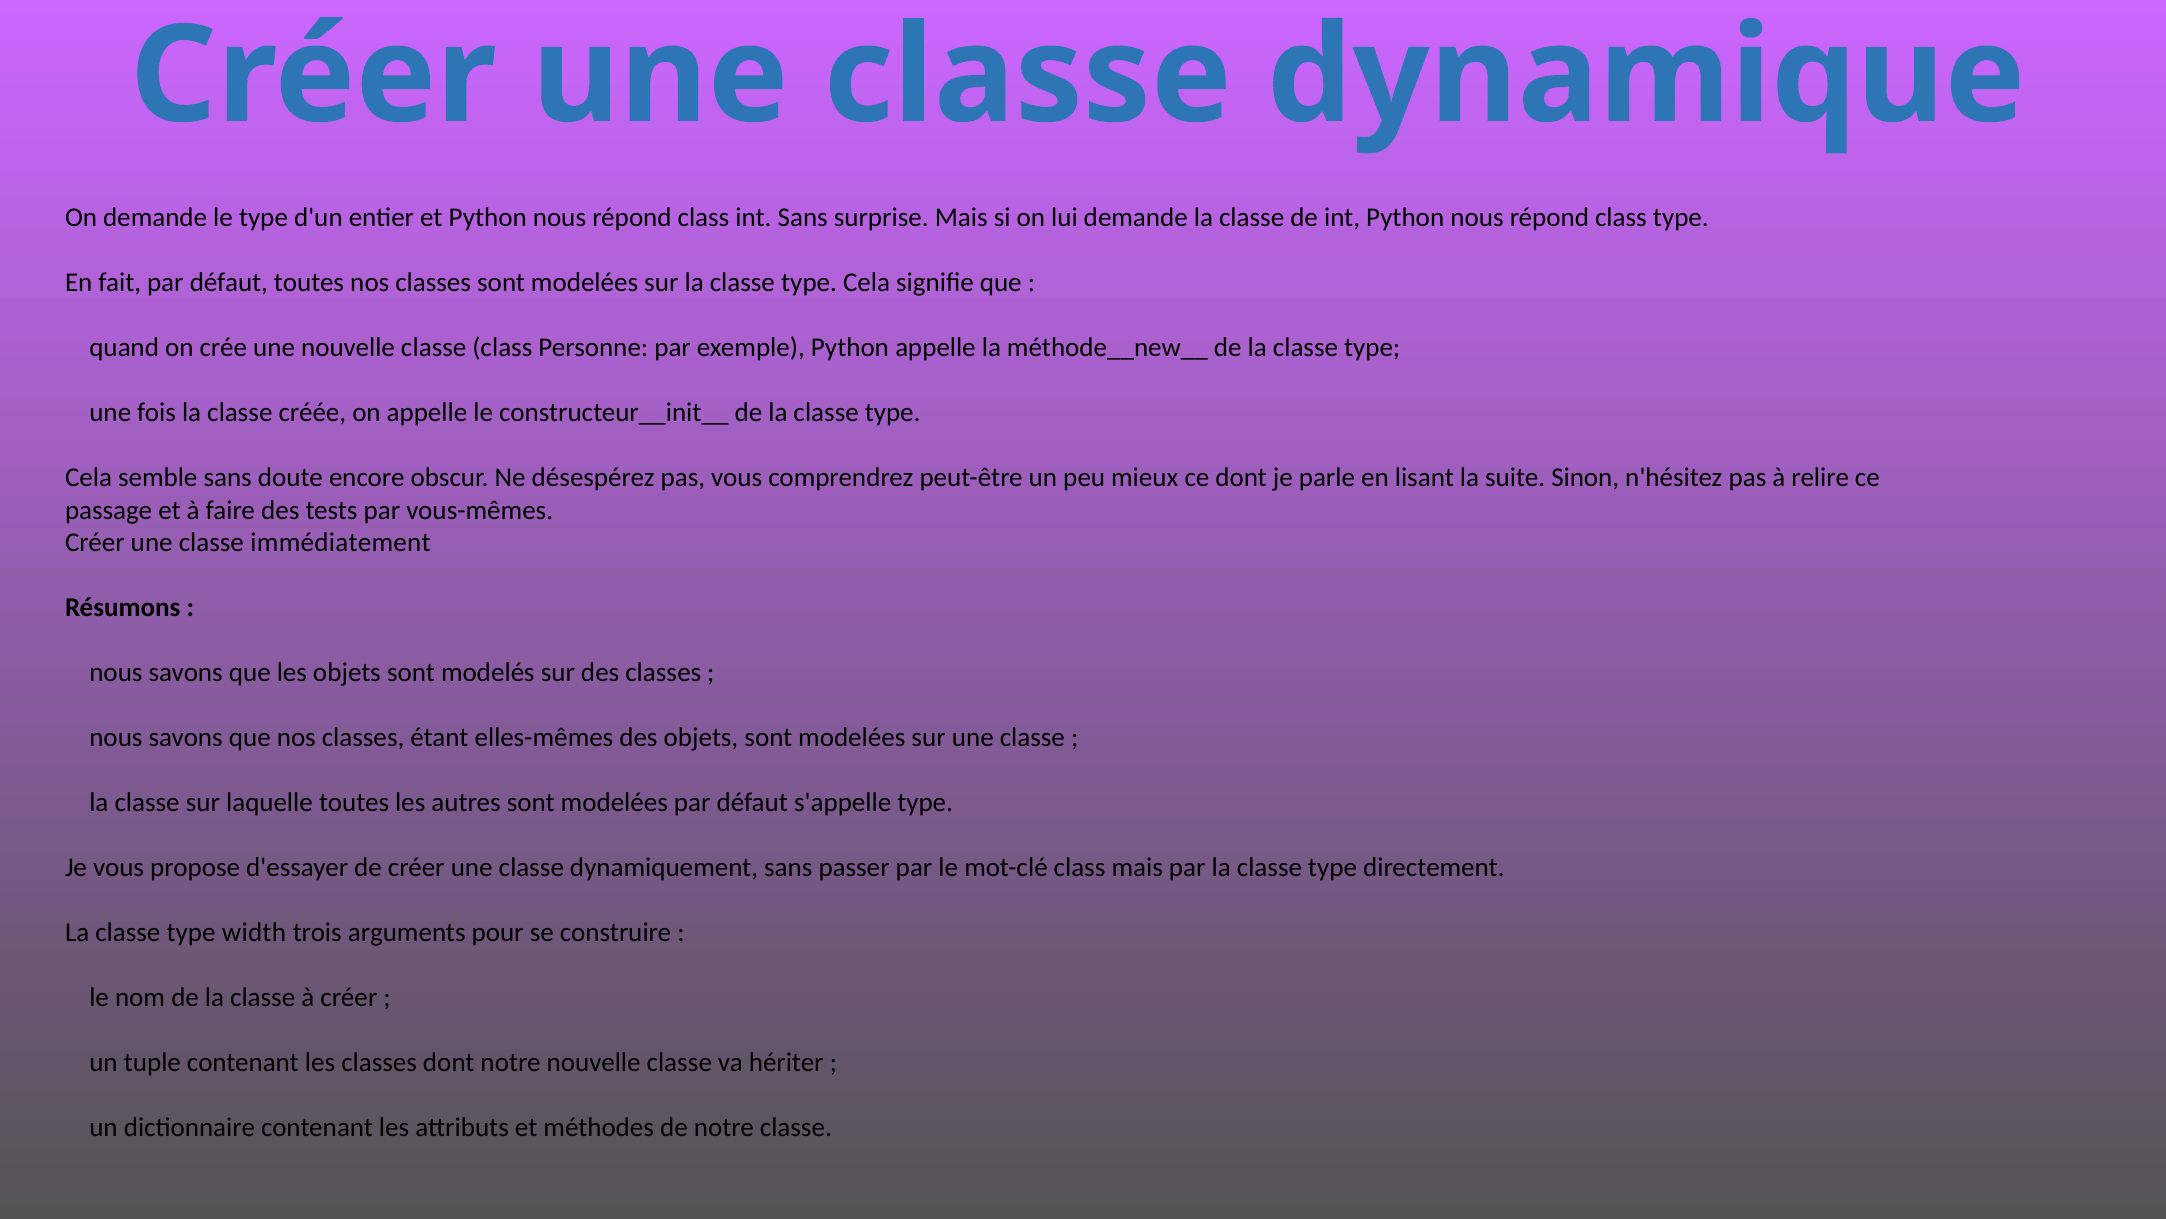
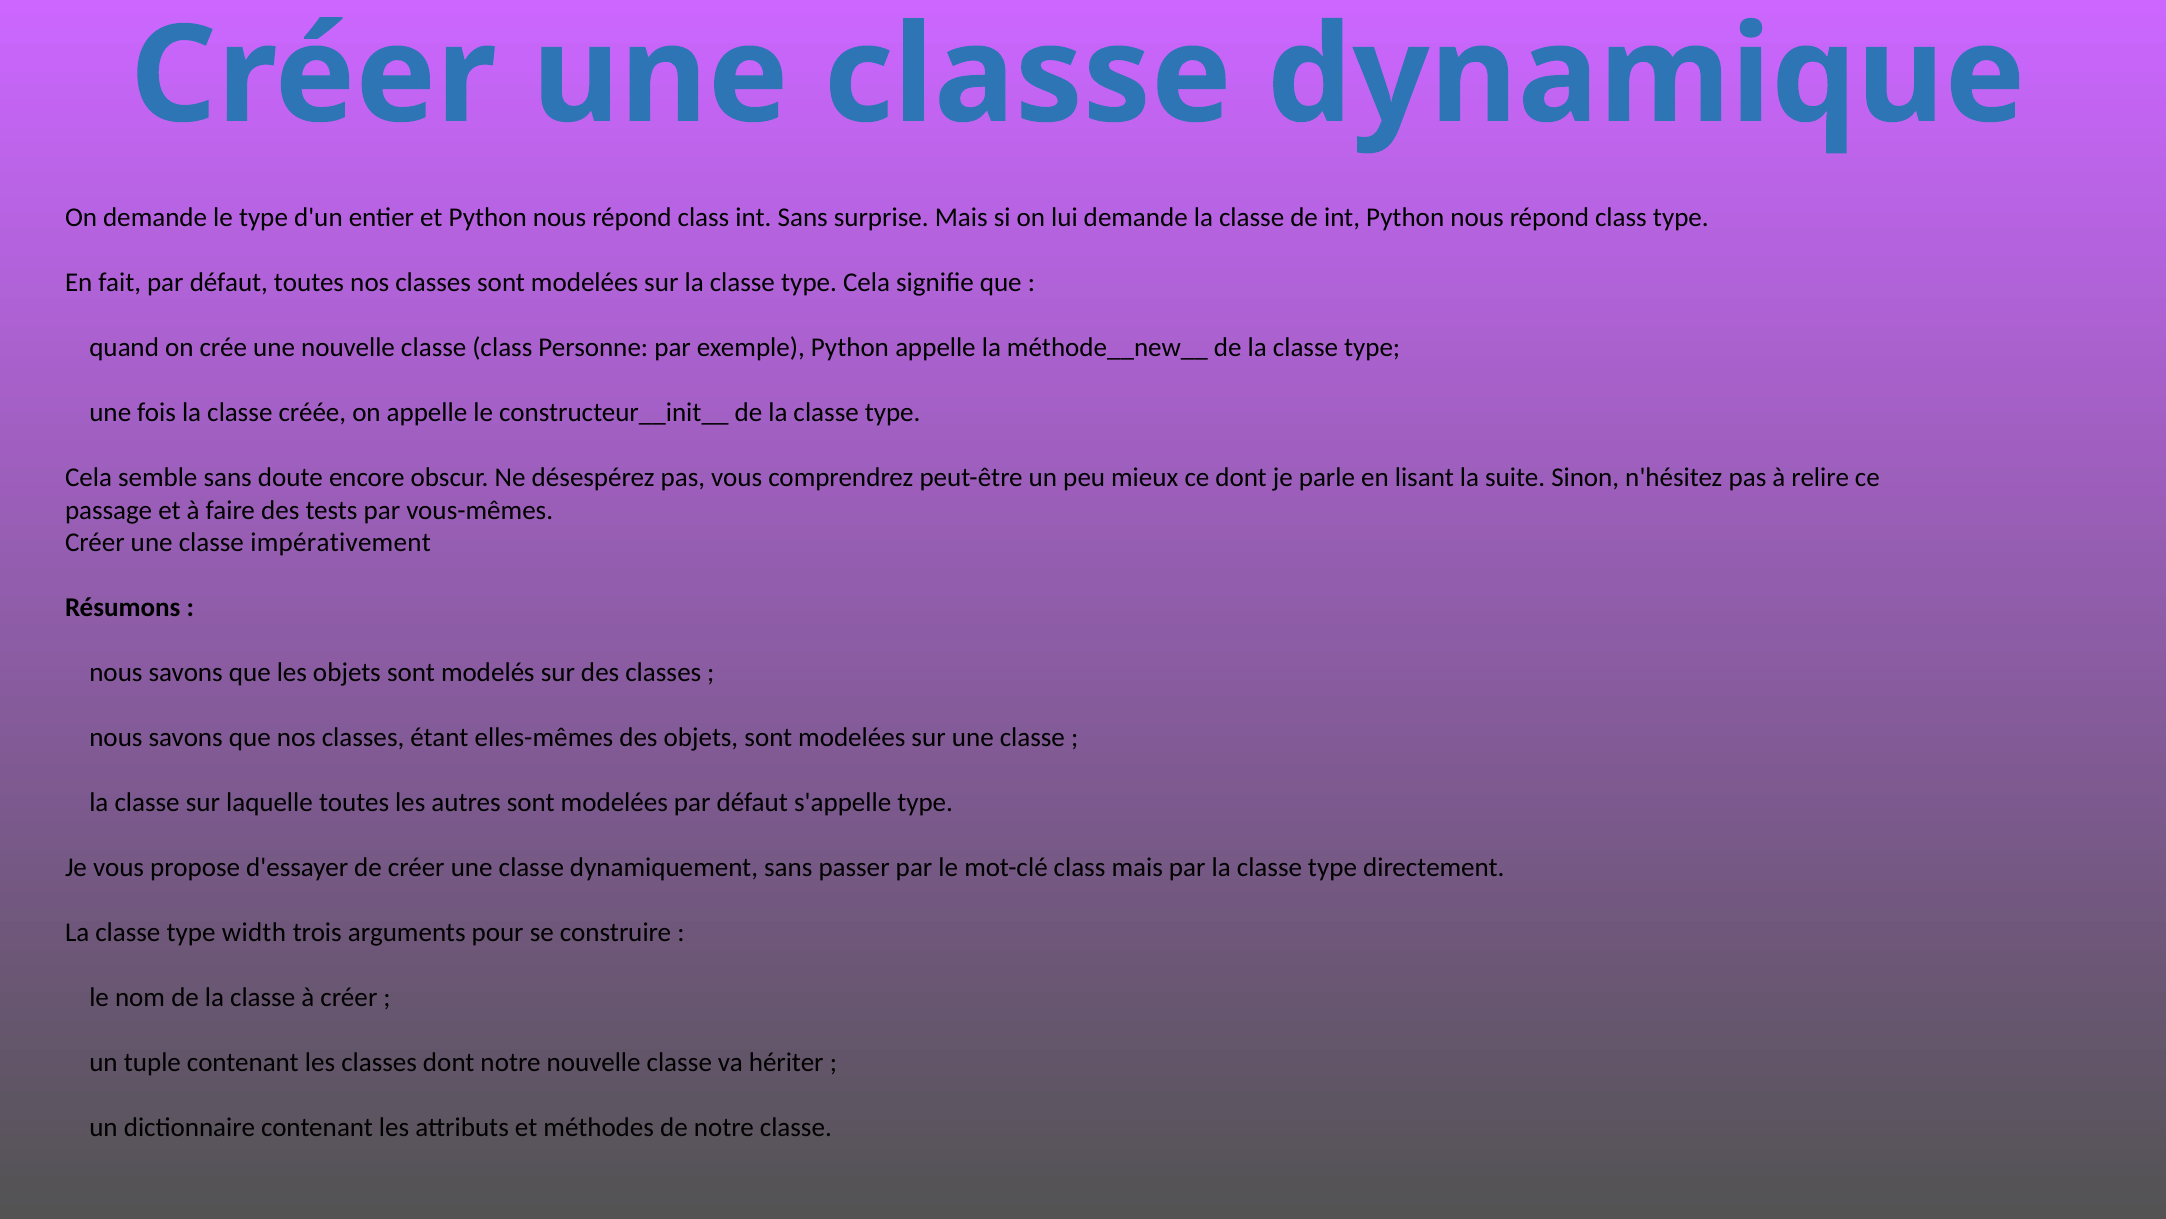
immédiatement: immédiatement -> impérativement (341, 543)
